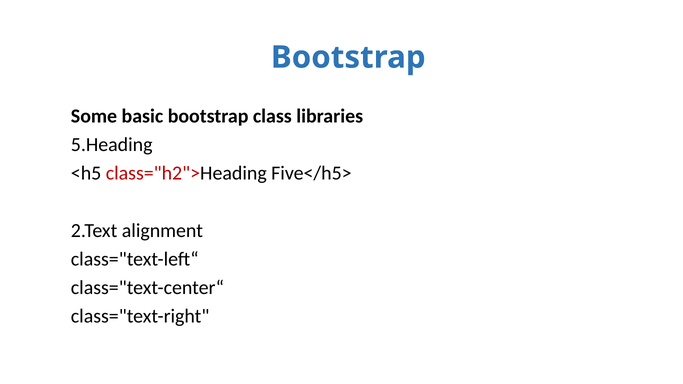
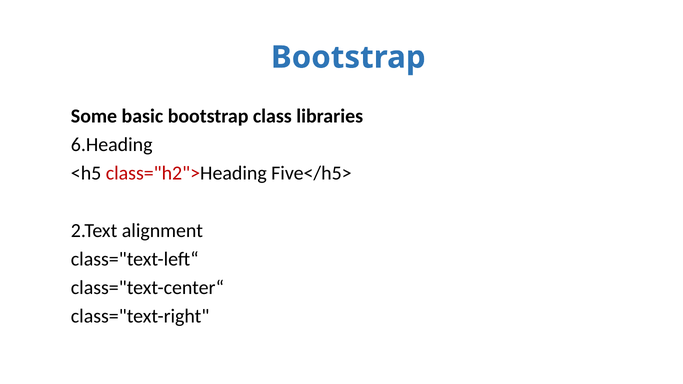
5.Heading: 5.Heading -> 6.Heading (112, 145)
